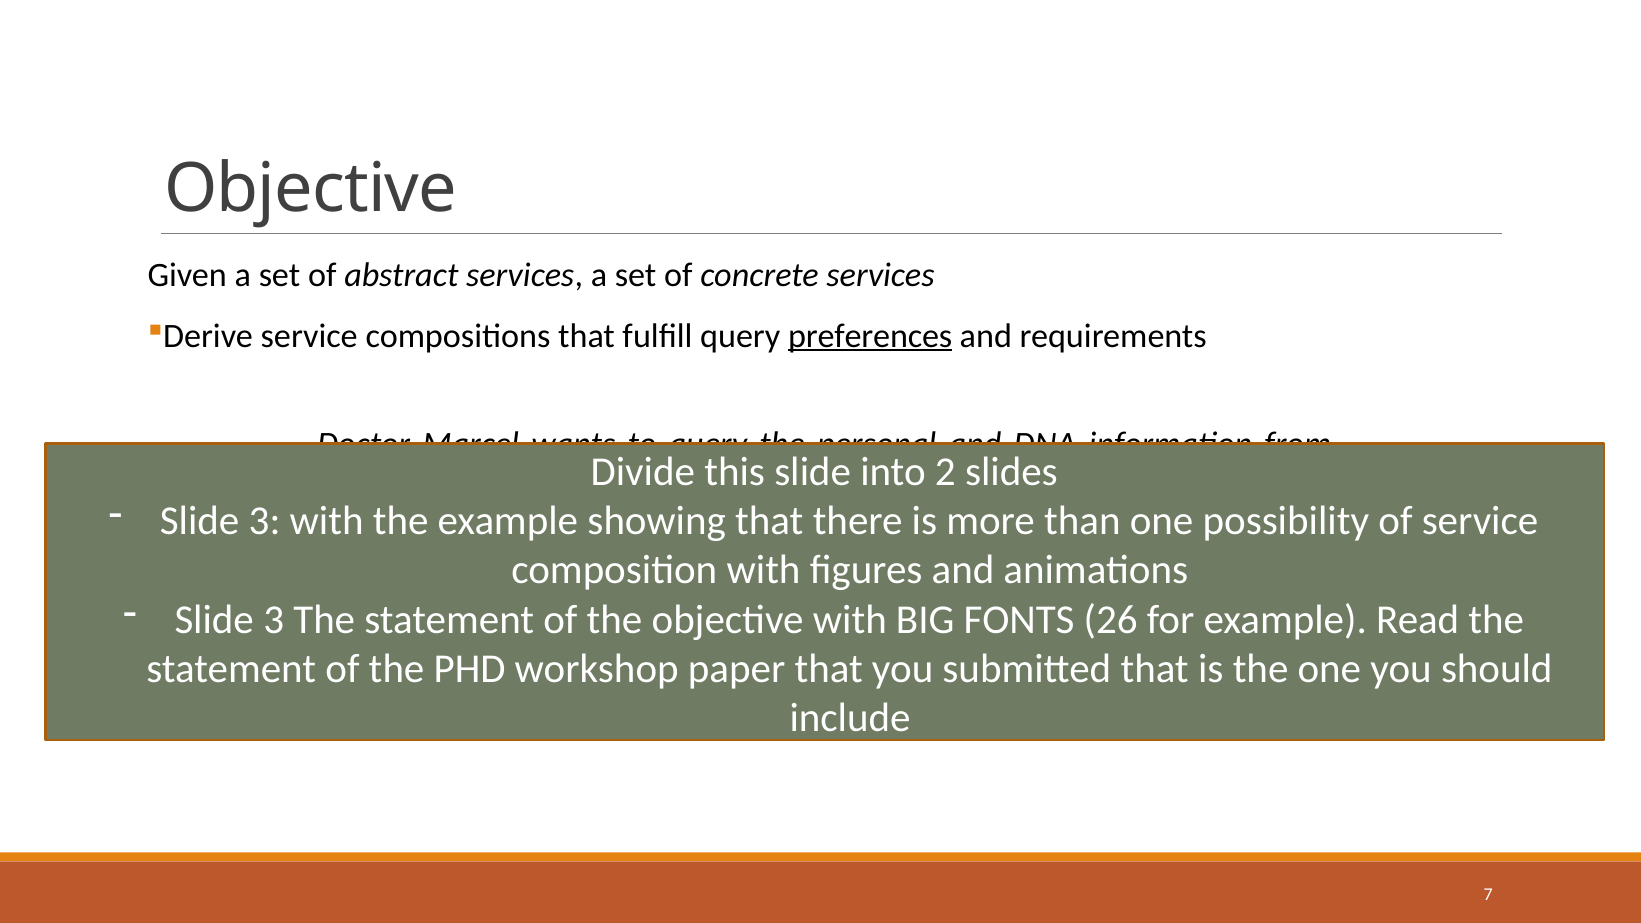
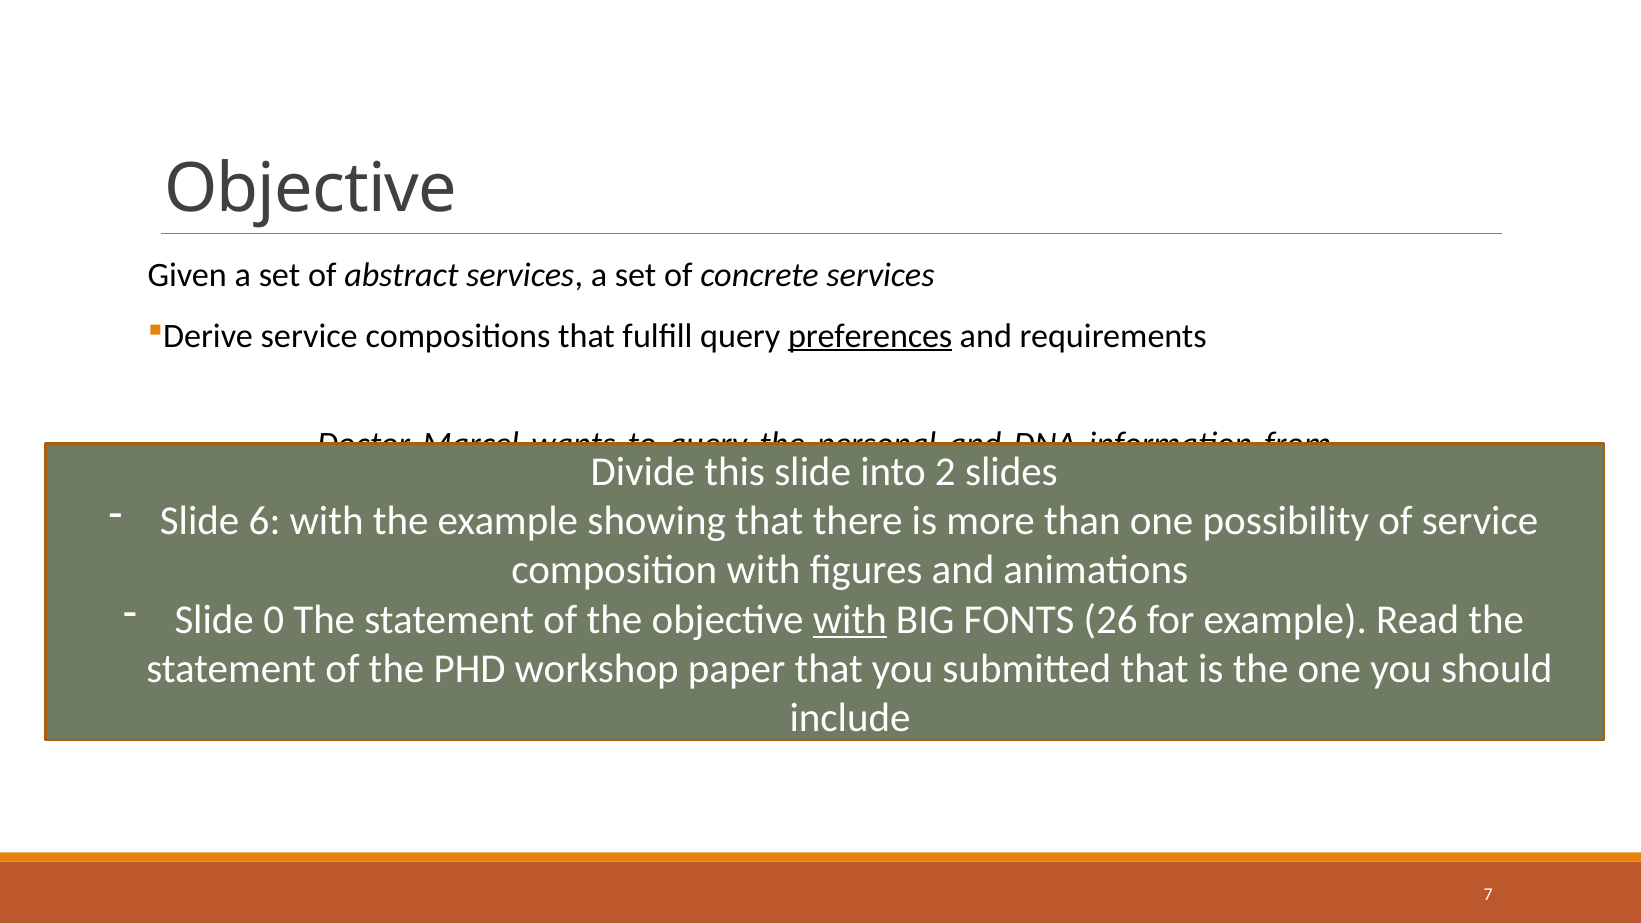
3: 3 -> 6 (265, 521)
3: 3 -> 0 (274, 620)
with underline: none -> present (850, 620)
